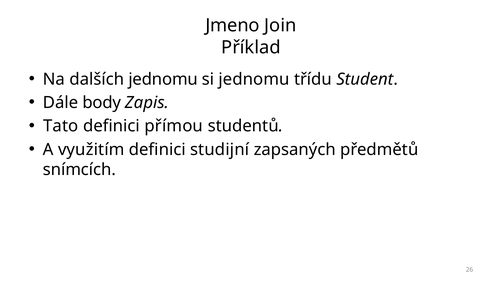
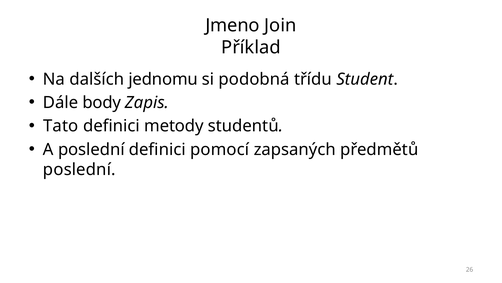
si jednomu: jednomu -> podobná (254, 79)
přímou: přímou -> metody (174, 126)
A využitím: využitím -> poslední (91, 149)
studijní: studijní -> pomocí (220, 149)
snímcích: snímcích -> poslední (79, 169)
